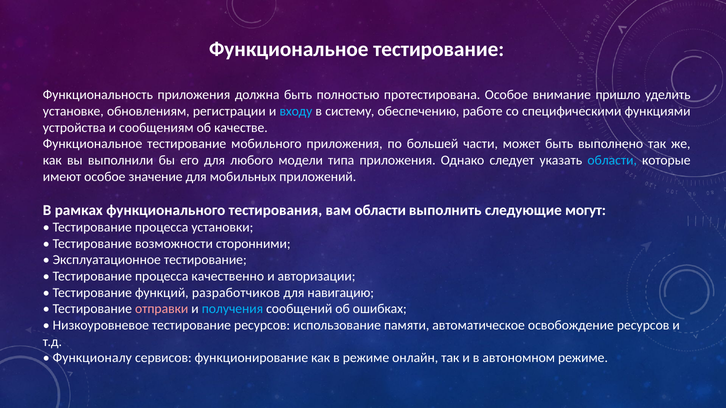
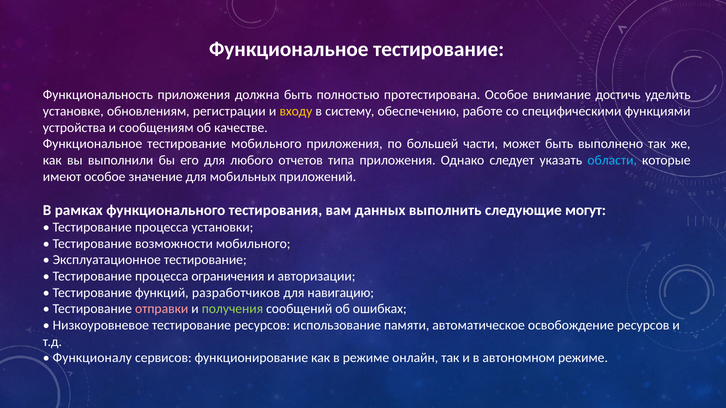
пришло: пришло -> достичь (618, 95)
входу colour: light blue -> yellow (296, 111)
модели: модели -> отчетов (301, 160)
вам области: области -> данных (380, 210)
возможности сторонними: сторонними -> мобильного (253, 244)
качественно: качественно -> ограничения (228, 277)
получения colour: light blue -> light green (232, 309)
